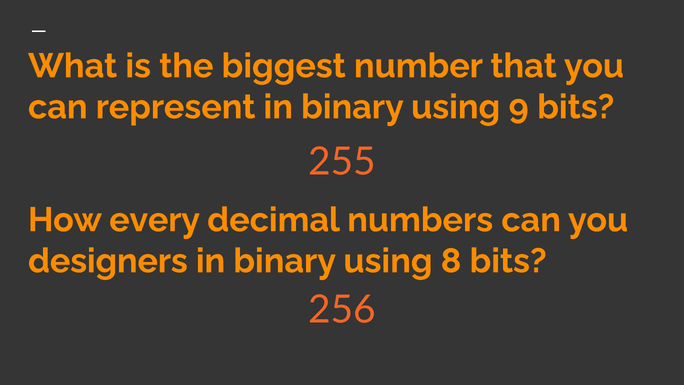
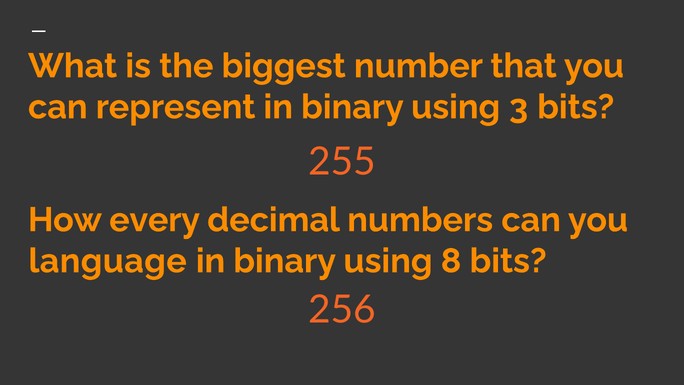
9: 9 -> 3 (519, 107)
designers: designers -> language (108, 261)
